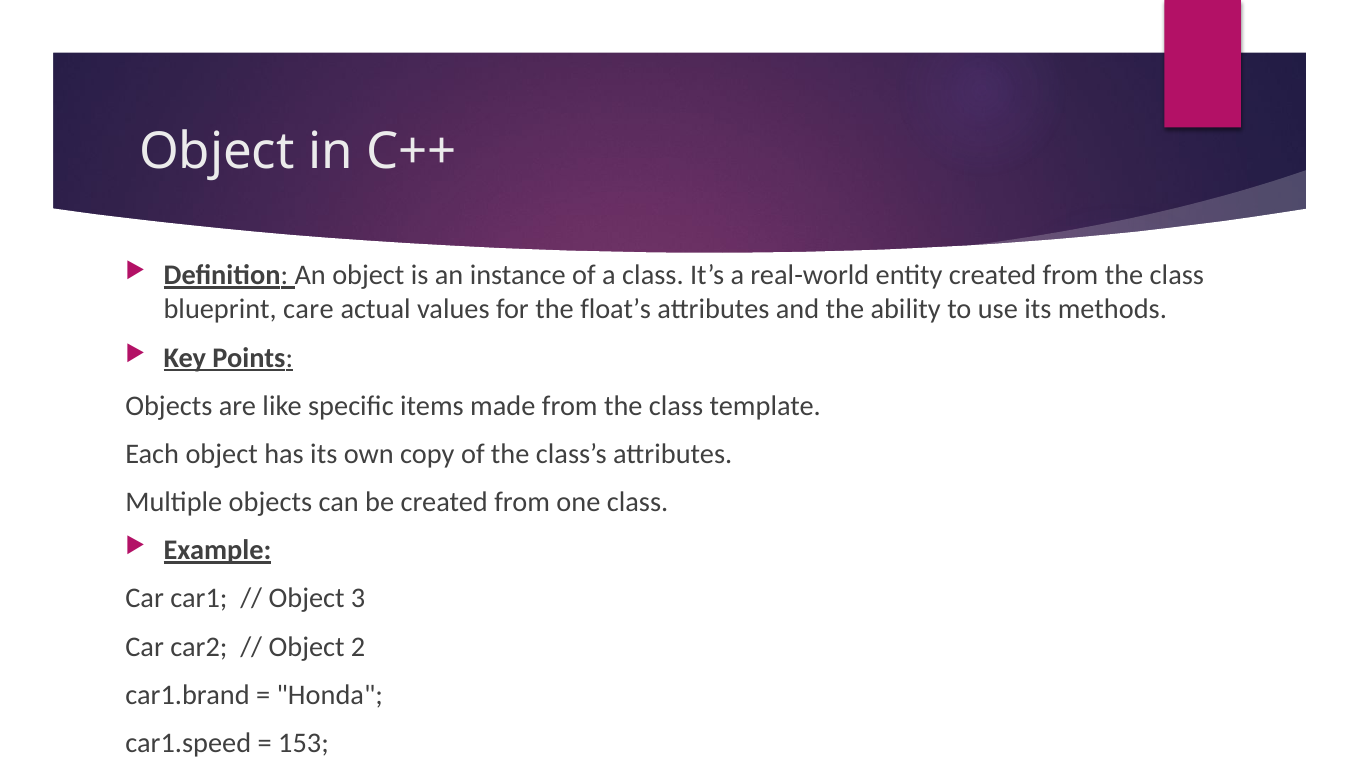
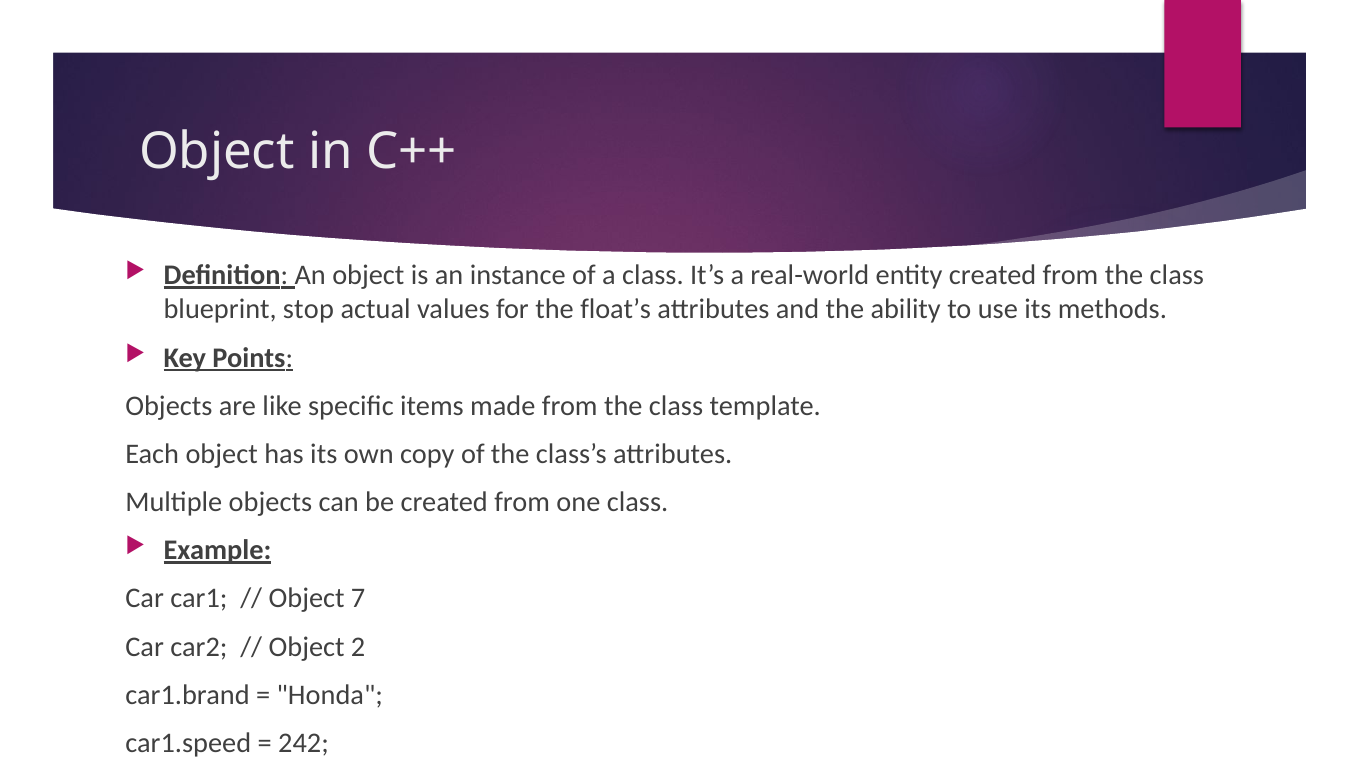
care: care -> stop (308, 309)
3: 3 -> 7 (358, 599)
153: 153 -> 242 (304, 743)
